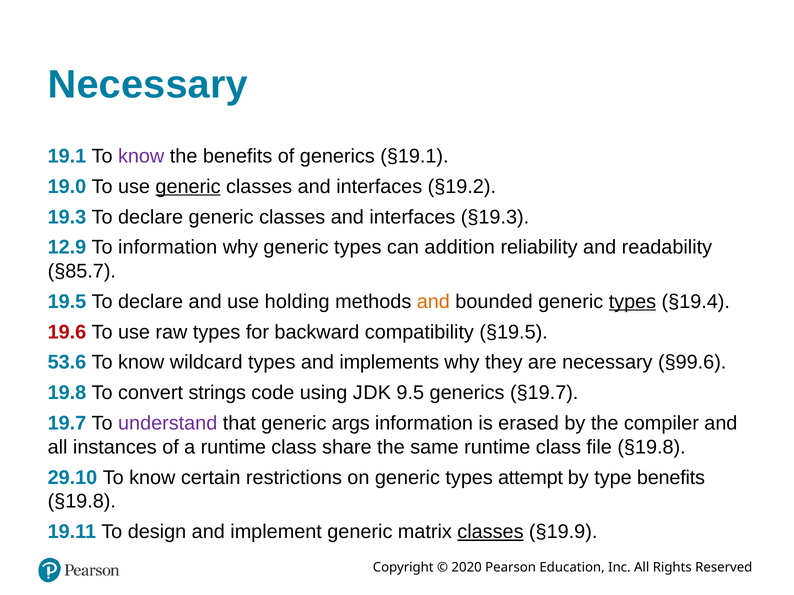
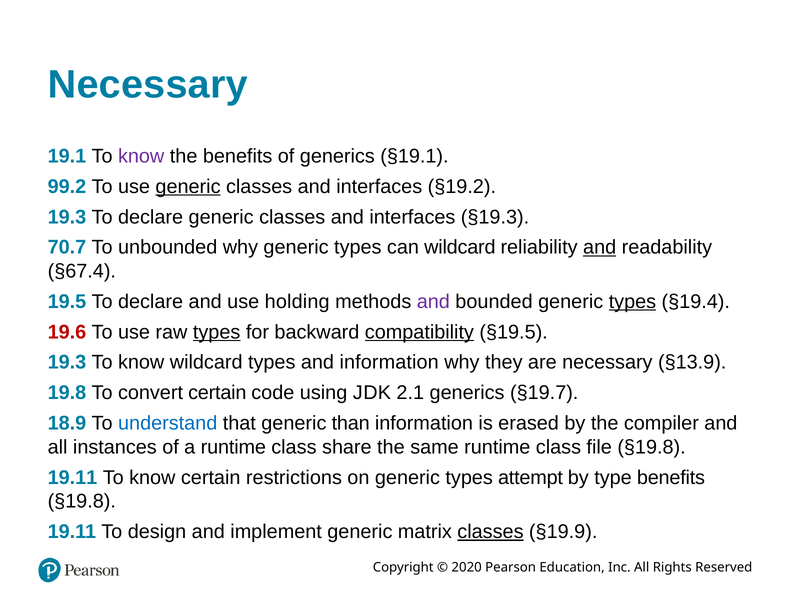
19.0: 19.0 -> 99.2 (67, 187)
12.9: 12.9 -> 70.7 (67, 248)
To information: information -> unbounded (168, 248)
can addition: addition -> wildcard (460, 248)
and underline: none -> present (600, 248)
§85.7: §85.7 -> §67.4 (82, 271)
and colour: orange -> purple (433, 302)
types underline: none -> present (217, 332)
compatibility underline: none -> present (419, 332)
53.6: 53.6 -> 19.3 (67, 363)
and implements: implements -> information (389, 363)
§99.6: §99.6 -> §13.9 (692, 363)
convert strings: strings -> certain (217, 393)
9.5: 9.5 -> 2.1 (410, 393)
19.7: 19.7 -> 18.9 (67, 424)
understand colour: purple -> blue (168, 424)
args: args -> than (351, 424)
29.10: 29.10 -> 19.11 (72, 478)
